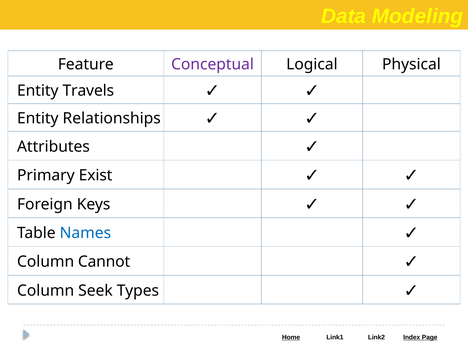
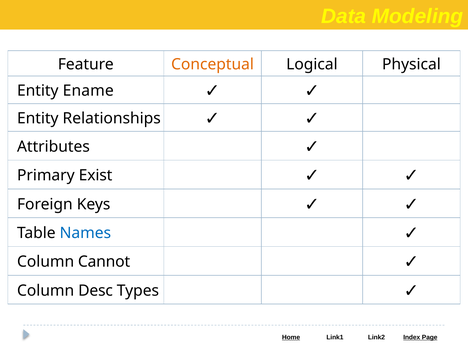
Conceptual colour: purple -> orange (213, 64)
Travels: Travels -> Ename (88, 91)
Seek: Seek -> Desc (96, 291)
